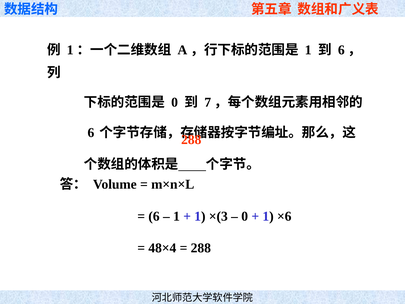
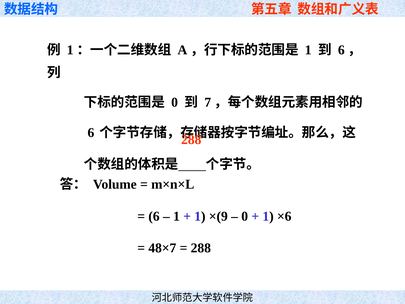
×(3: ×(3 -> ×(9 (218, 216)
48×4: 48×4 -> 48×7 (162, 248)
